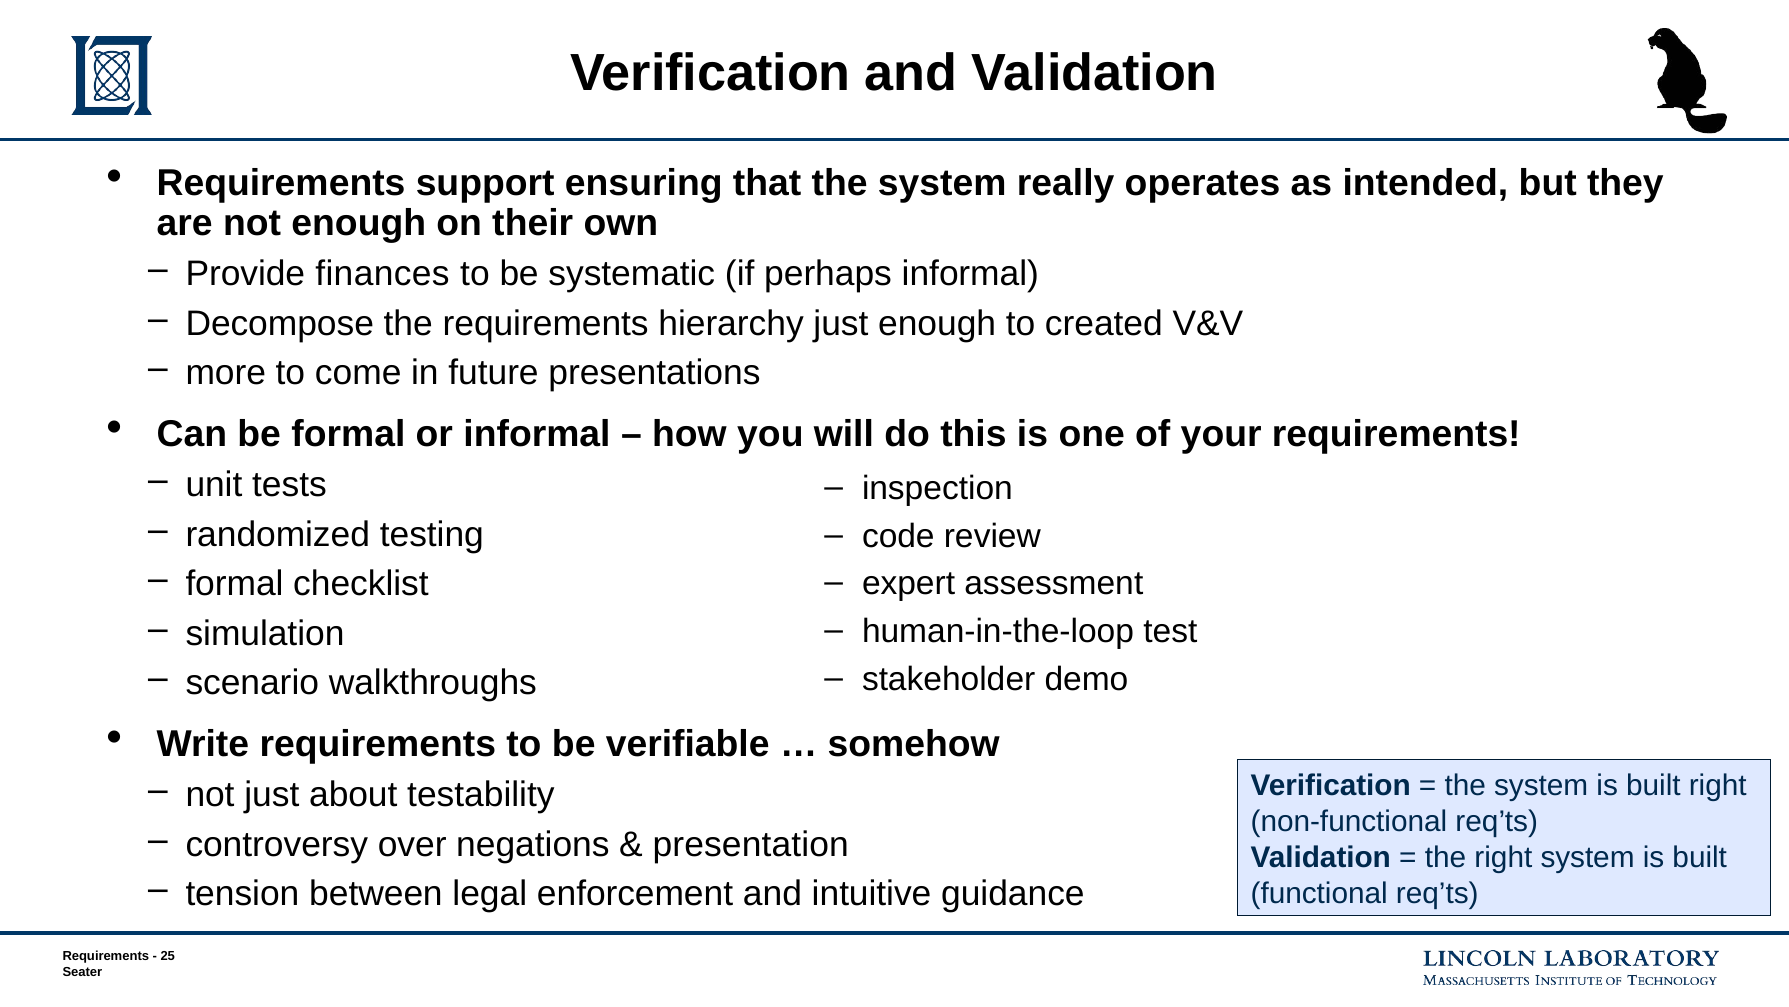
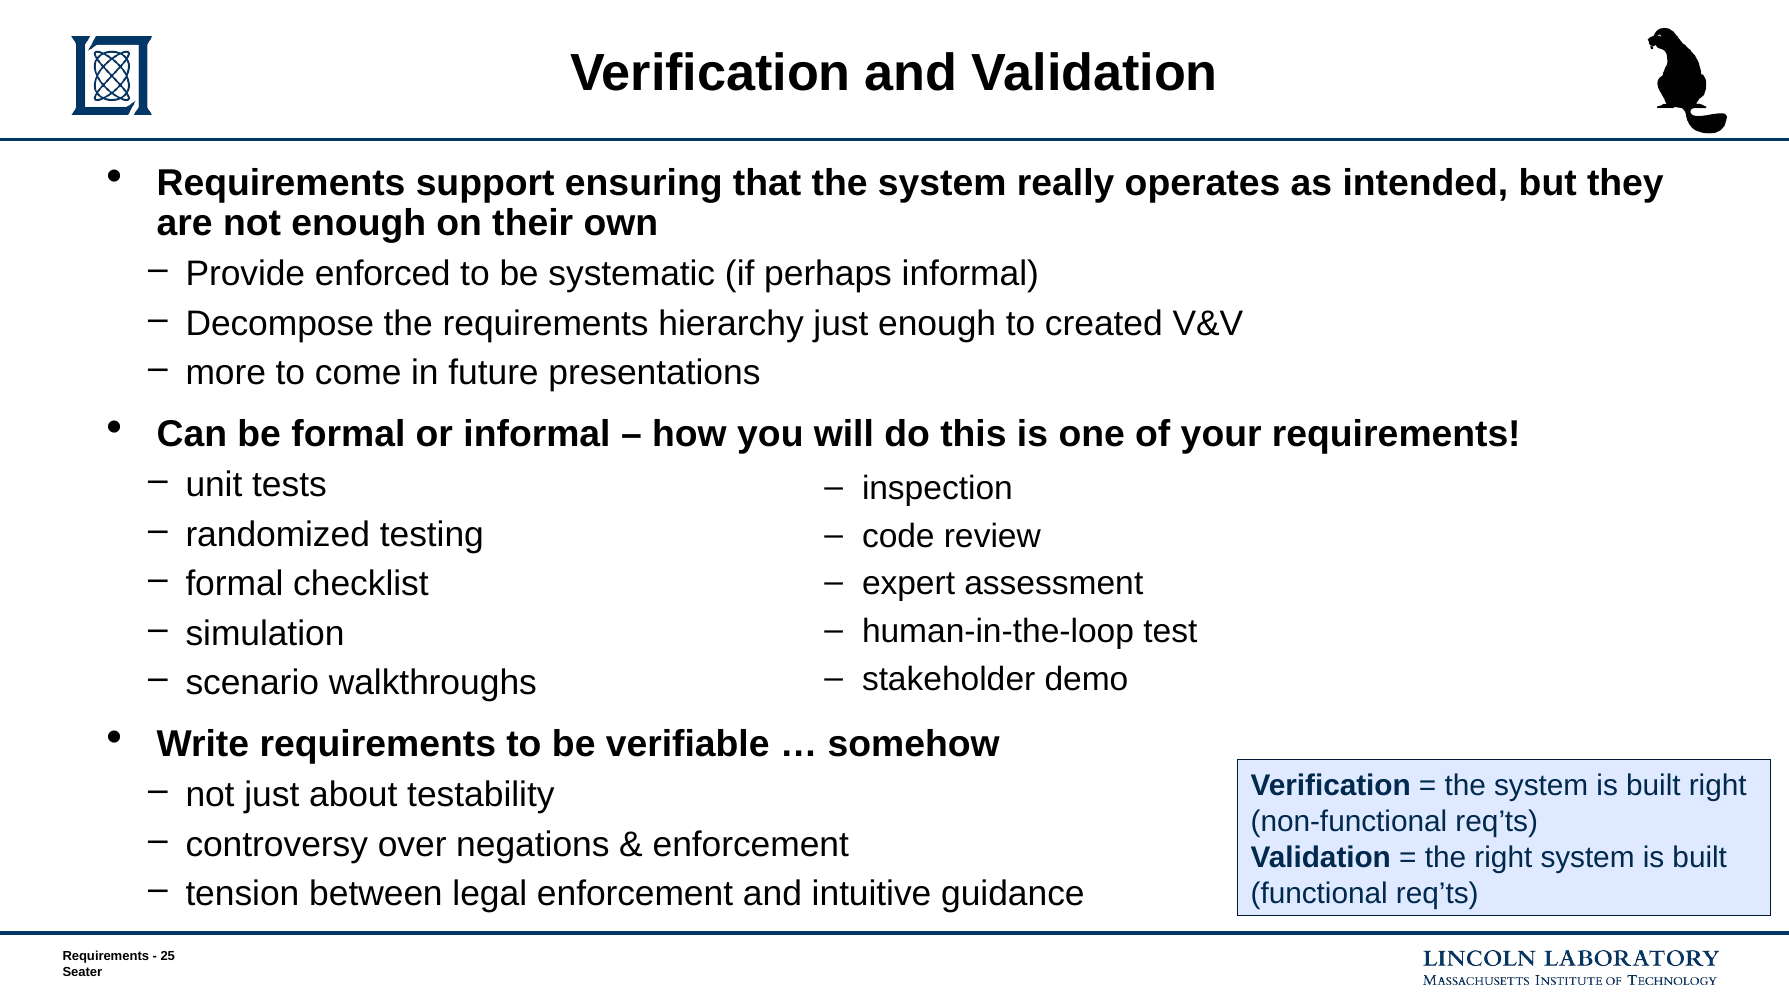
finances: finances -> enforced (383, 274)
presentation: presentation -> enforcement (751, 844)
